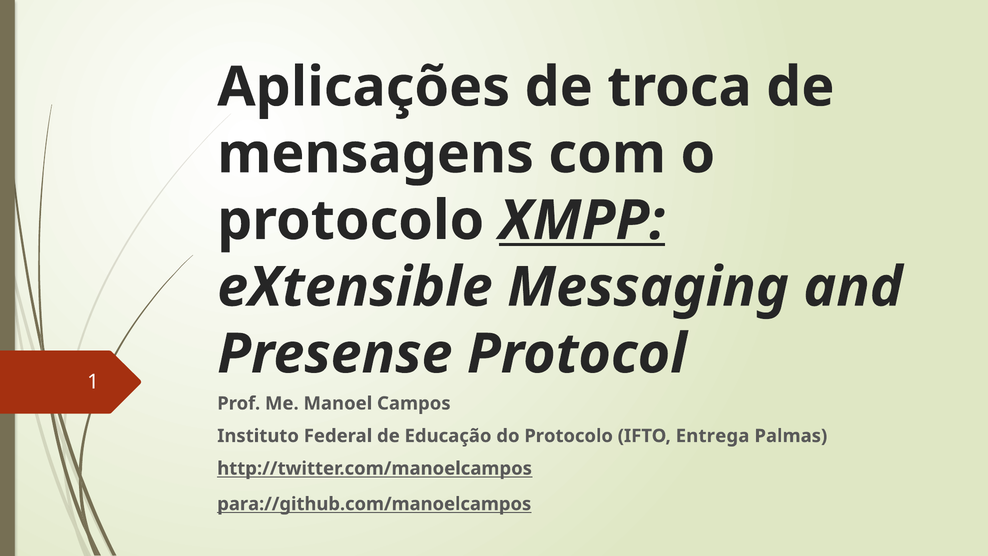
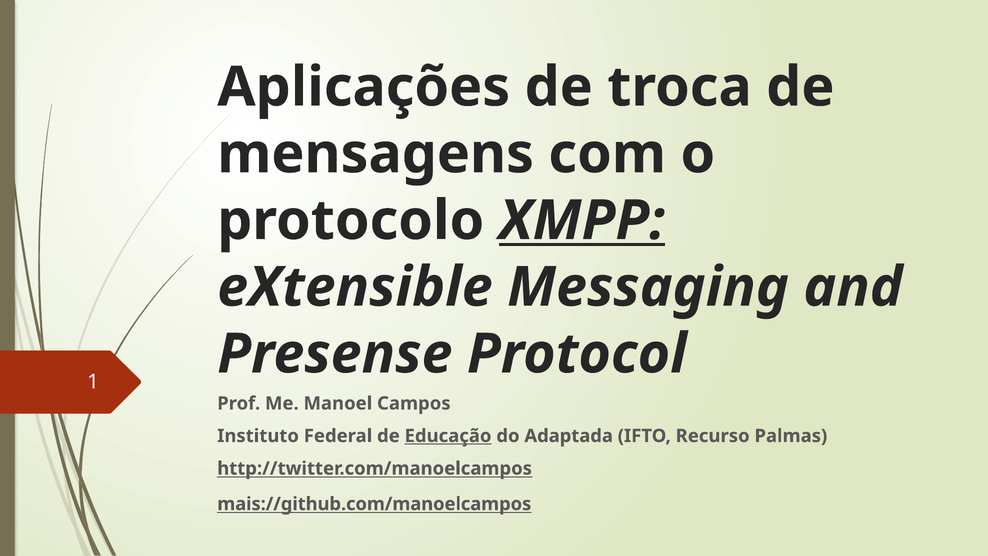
Educação underline: none -> present (448, 436)
do Protocolo: Protocolo -> Adaptada (569, 436)
Entrega: Entrega -> Recurso (713, 436)
para://github.com/manoelcampos: para://github.com/manoelcampos -> mais://github.com/manoelcampos (374, 504)
